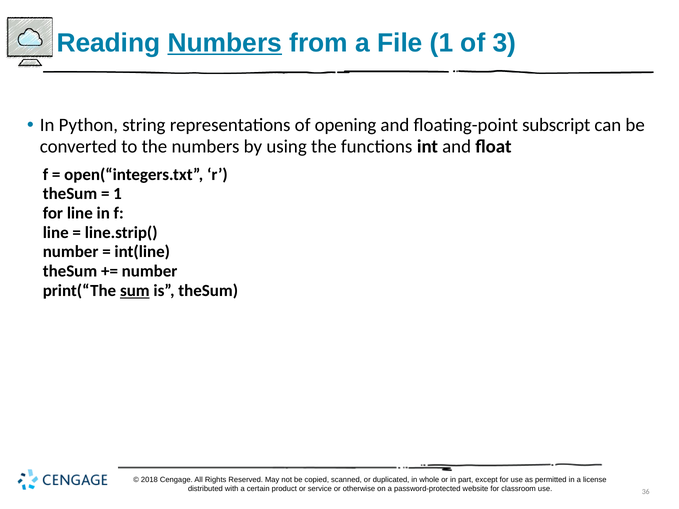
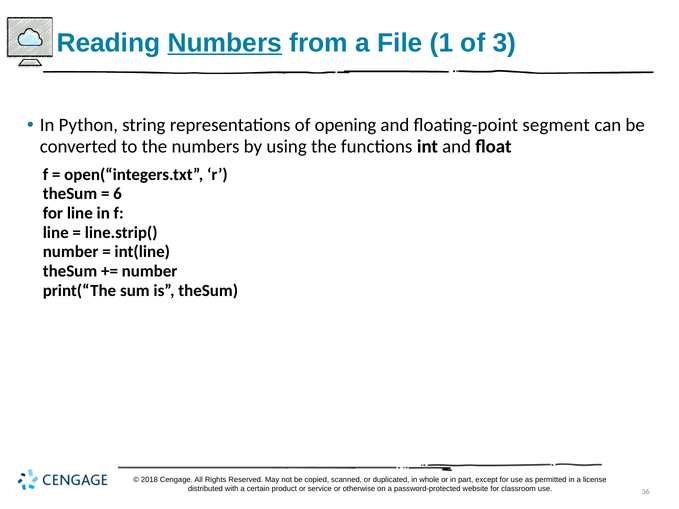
subscript: subscript -> segment (556, 125)
1: 1 -> 6 (118, 194)
sum underline: present -> none (135, 291)
